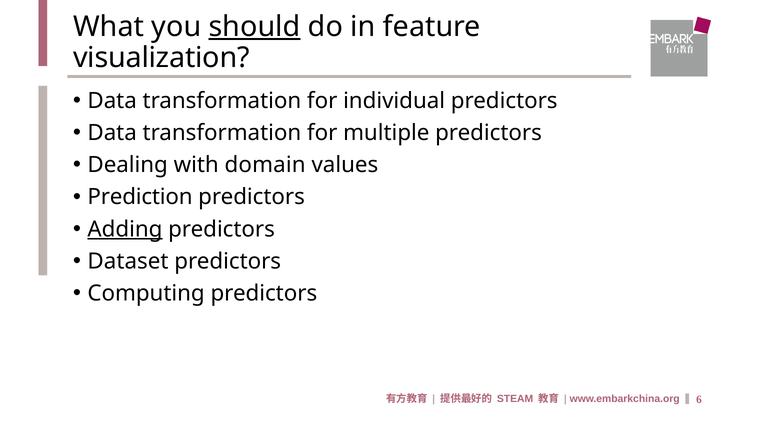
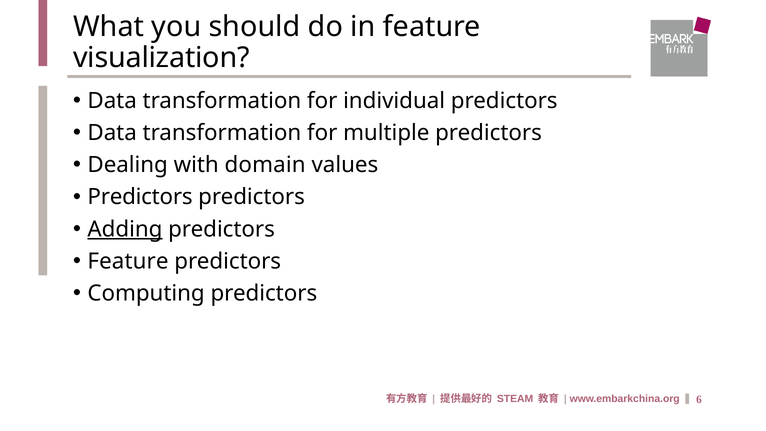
should underline: present -> none (255, 27)
Prediction: Prediction -> Predictors (140, 197)
Dataset: Dataset -> Feature (128, 261)
